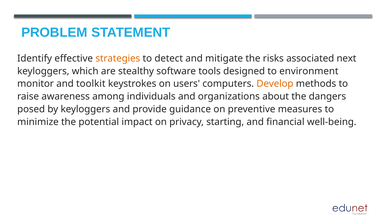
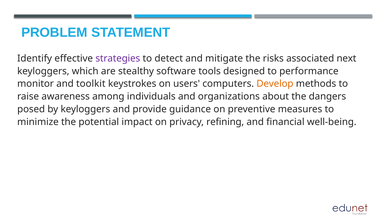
strategies colour: orange -> purple (118, 58)
environment: environment -> performance (309, 71)
starting: starting -> refining (225, 122)
